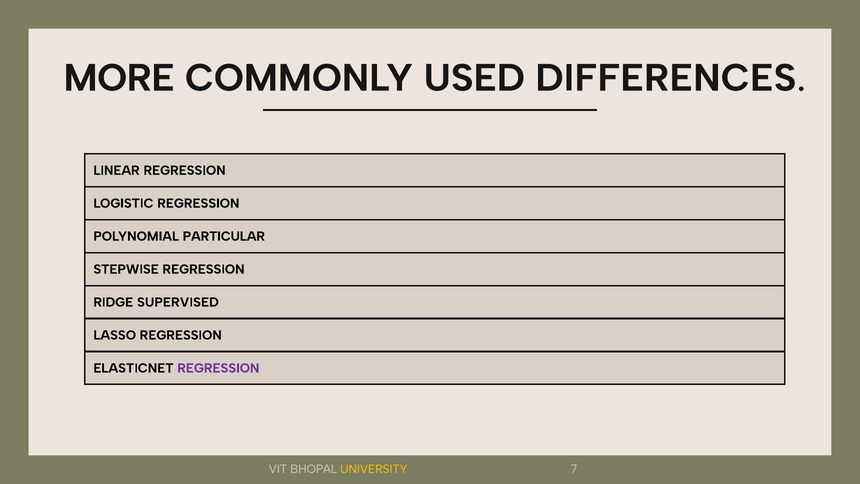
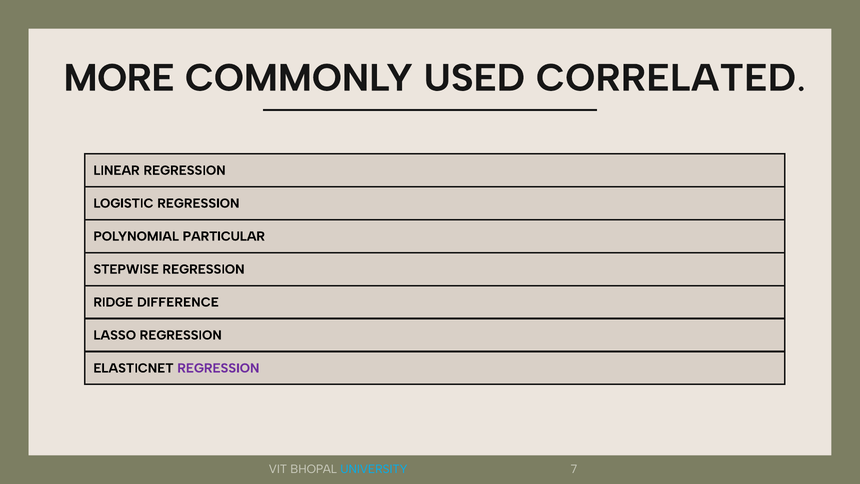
DIFFERENCES: DIFFERENCES -> CORRELATED (666, 78)
SUPERVISED: SUPERVISED -> DIFFERENCE (178, 302)
UNIVERSITY colour: yellow -> light blue (374, 469)
